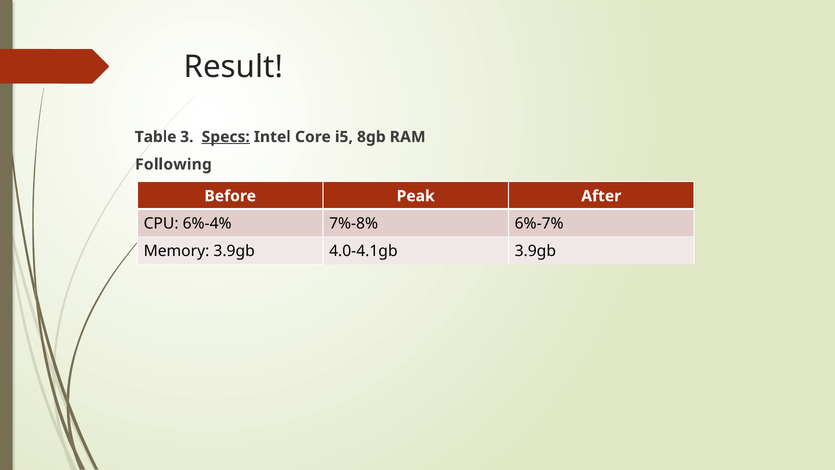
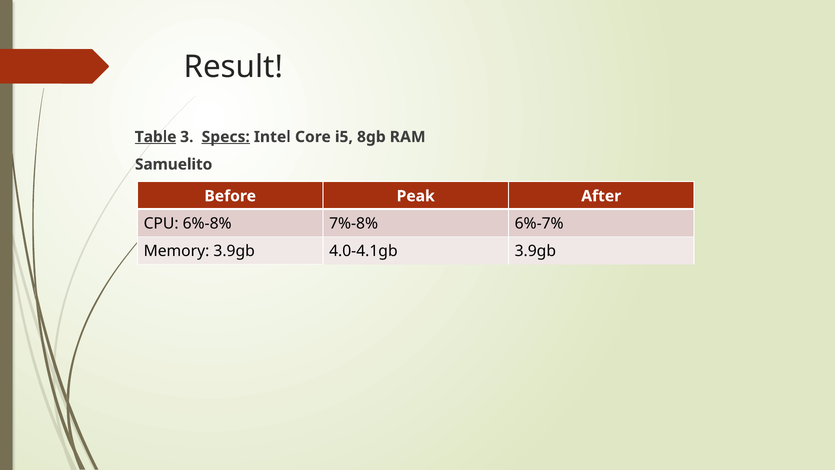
Table underline: none -> present (156, 137)
Following: Following -> Samuelito (174, 164)
6%-4%: 6%-4% -> 6%-8% (207, 224)
